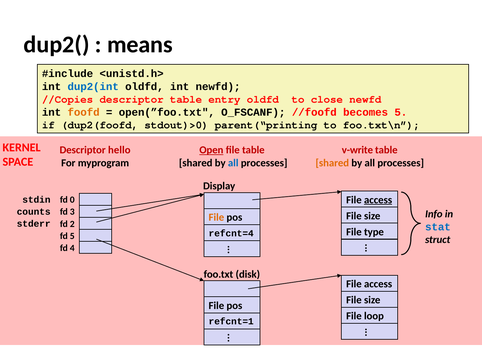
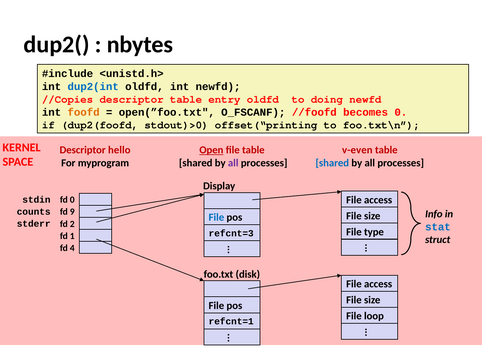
means: means -> nbytes (140, 45)
close: close -> doing (327, 100)
becomes 5: 5 -> 0 (401, 112)
parent(“printing: parent(“printing -> offset(“printing (266, 125)
v-write: v-write -> v-even (357, 150)
all colour: blue -> purple (233, 163)
shared colour: orange -> blue (332, 163)
access underline: present -> none (378, 200)
3: 3 -> 9 (72, 212)
File colour: orange -> blue (216, 218)
refcnt=4: refcnt=4 -> refcnt=3 (231, 234)
fd 5: 5 -> 1 (72, 236)
